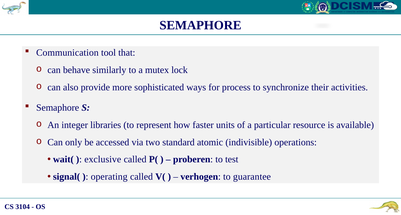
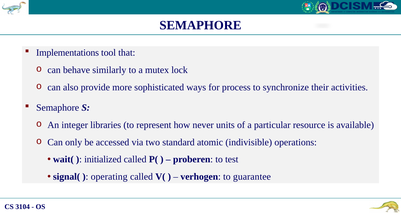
Communication: Communication -> Implementations (68, 53)
faster: faster -> never (203, 125)
exclusive: exclusive -> initialized (103, 159)
